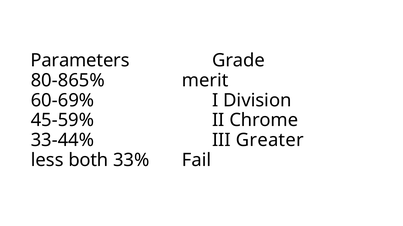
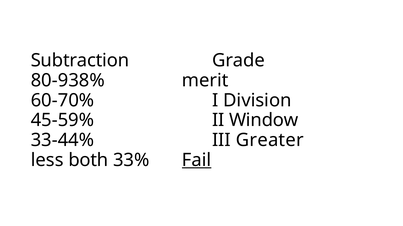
Parameters: Parameters -> Subtraction (80, 61)
80-865%: 80-865% -> 80-938% (68, 81)
60-69%: 60-69% -> 60-70% (62, 101)
Chrome: Chrome -> Window (264, 121)
Fail underline: none -> present (197, 160)
